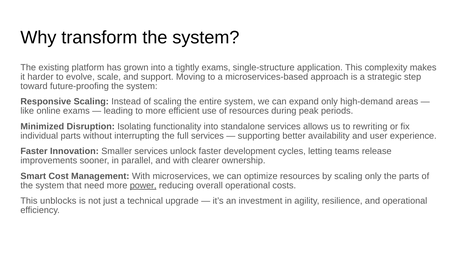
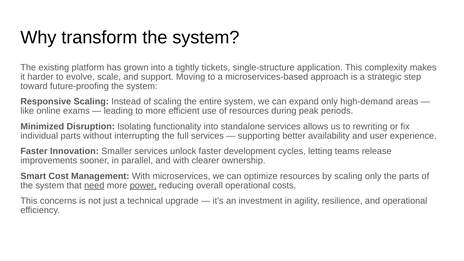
tightly exams: exams -> tickets (216, 68)
need underline: none -> present (94, 185)
unblocks: unblocks -> concerns (58, 201)
